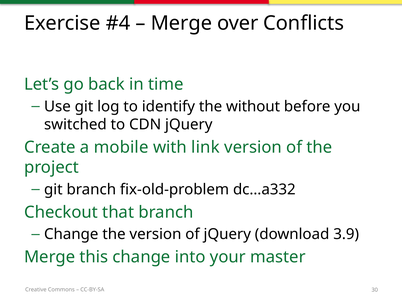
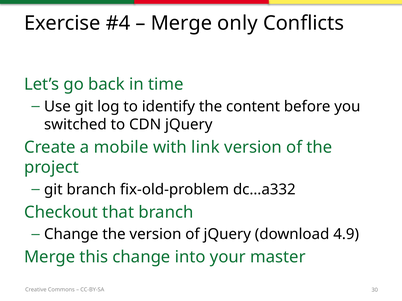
over: over -> only (238, 23)
without: without -> content (253, 107)
3.9: 3.9 -> 4.9 (346, 235)
